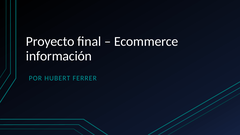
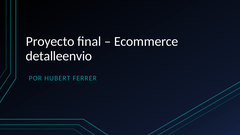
información: información -> detalleenvio (59, 56)
